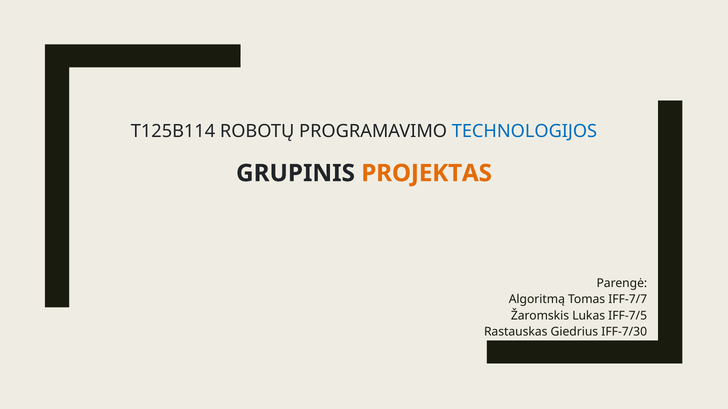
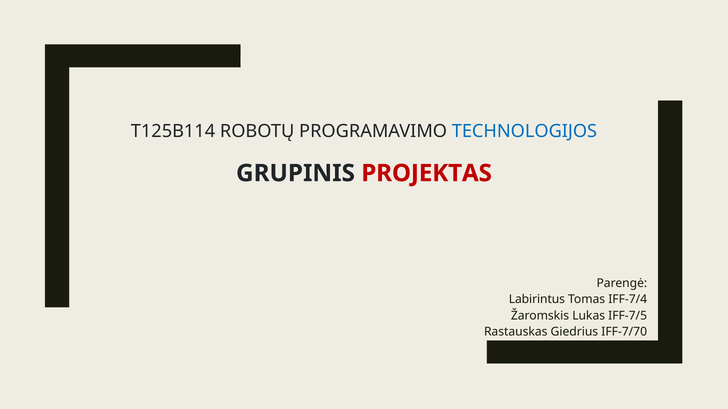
PROJEKTAS colour: orange -> red (427, 173)
Algoritmą: Algoritmą -> Labirintus (537, 300)
IFF-7/7: IFF-7/7 -> IFF-7/4 (628, 300)
IFF-7/30: IFF-7/30 -> IFF-7/70 (624, 332)
